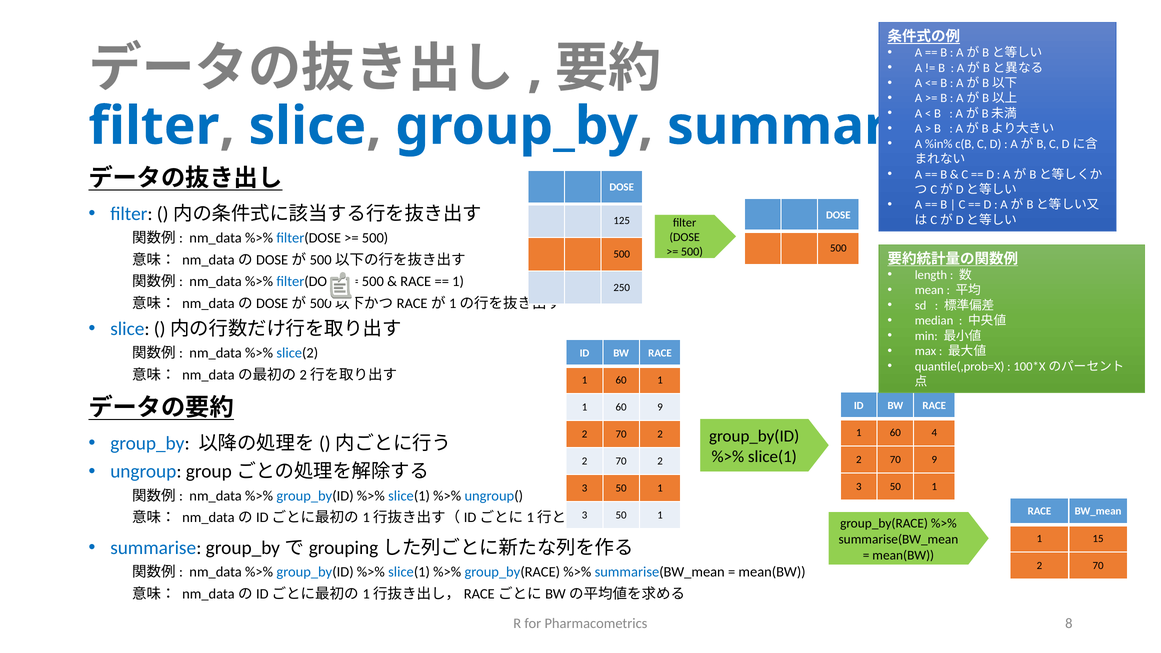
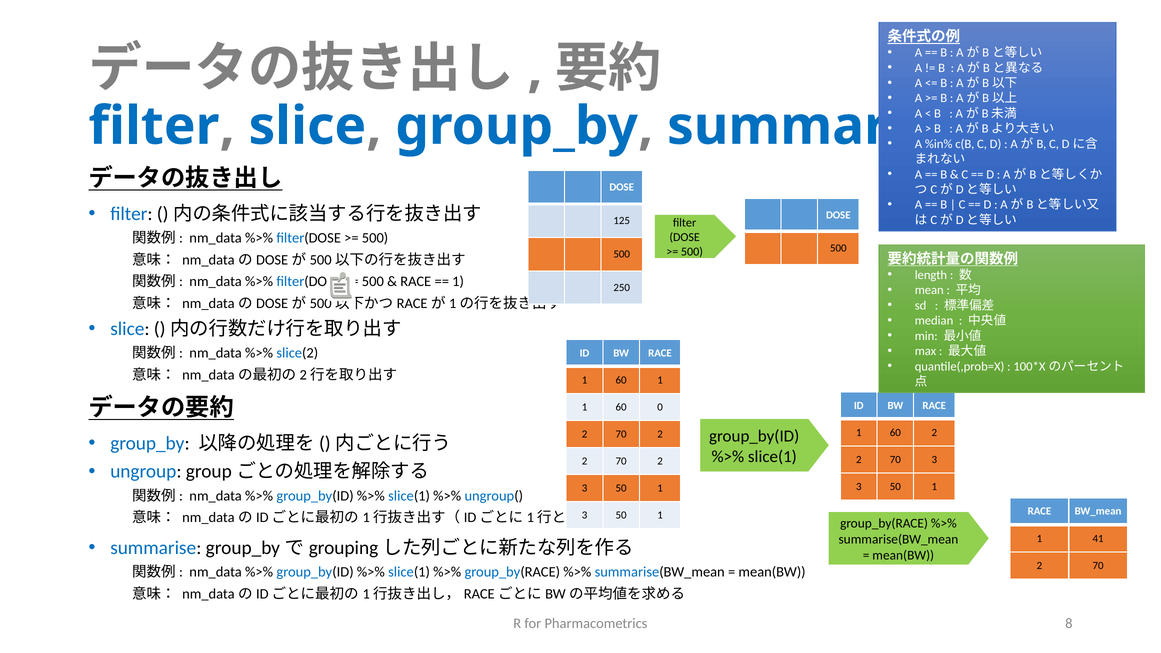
60 9: 9 -> 0 (660, 407)
60 4: 4 -> 2 (934, 432)
70 9: 9 -> 3 (934, 459)
15: 15 -> 41 (1098, 538)
